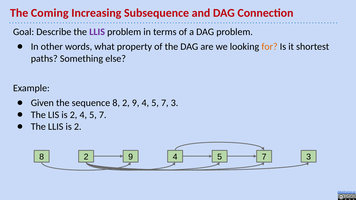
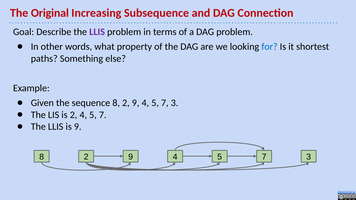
Coming: Coming -> Original (50, 13)
for colour: orange -> blue (270, 47)
LLIS is 2: 2 -> 9 (78, 127)
